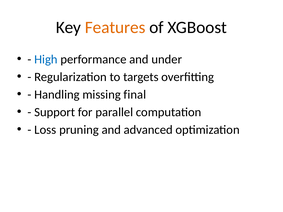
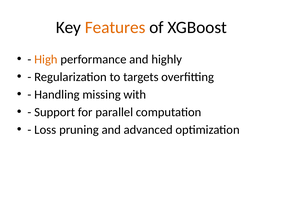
High colour: blue -> orange (46, 59)
under: under -> highly (167, 59)
final: final -> with (135, 95)
